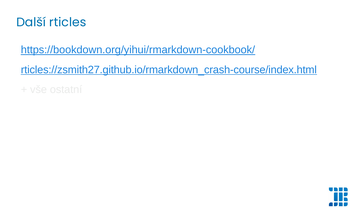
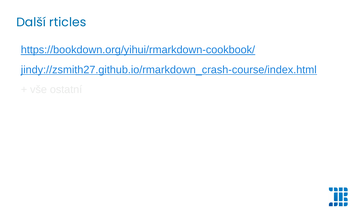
rticles://zsmith27.github.io/rmarkdown_crash-course/index.html: rticles://zsmith27.github.io/rmarkdown_crash-course/index.html -> jindy://zsmith27.github.io/rmarkdown_crash-course/index.html (169, 70)
